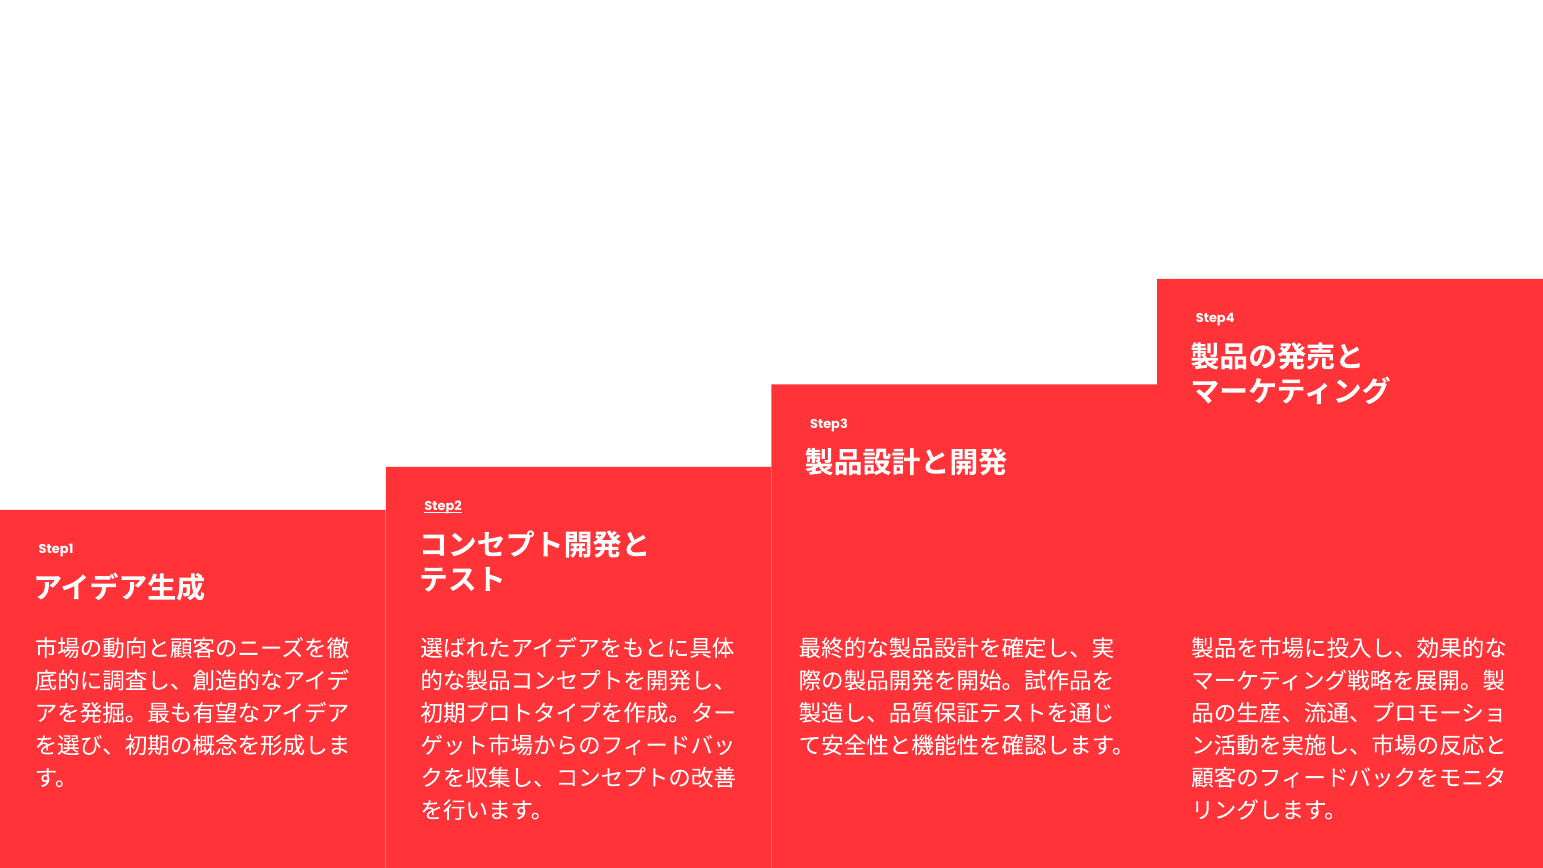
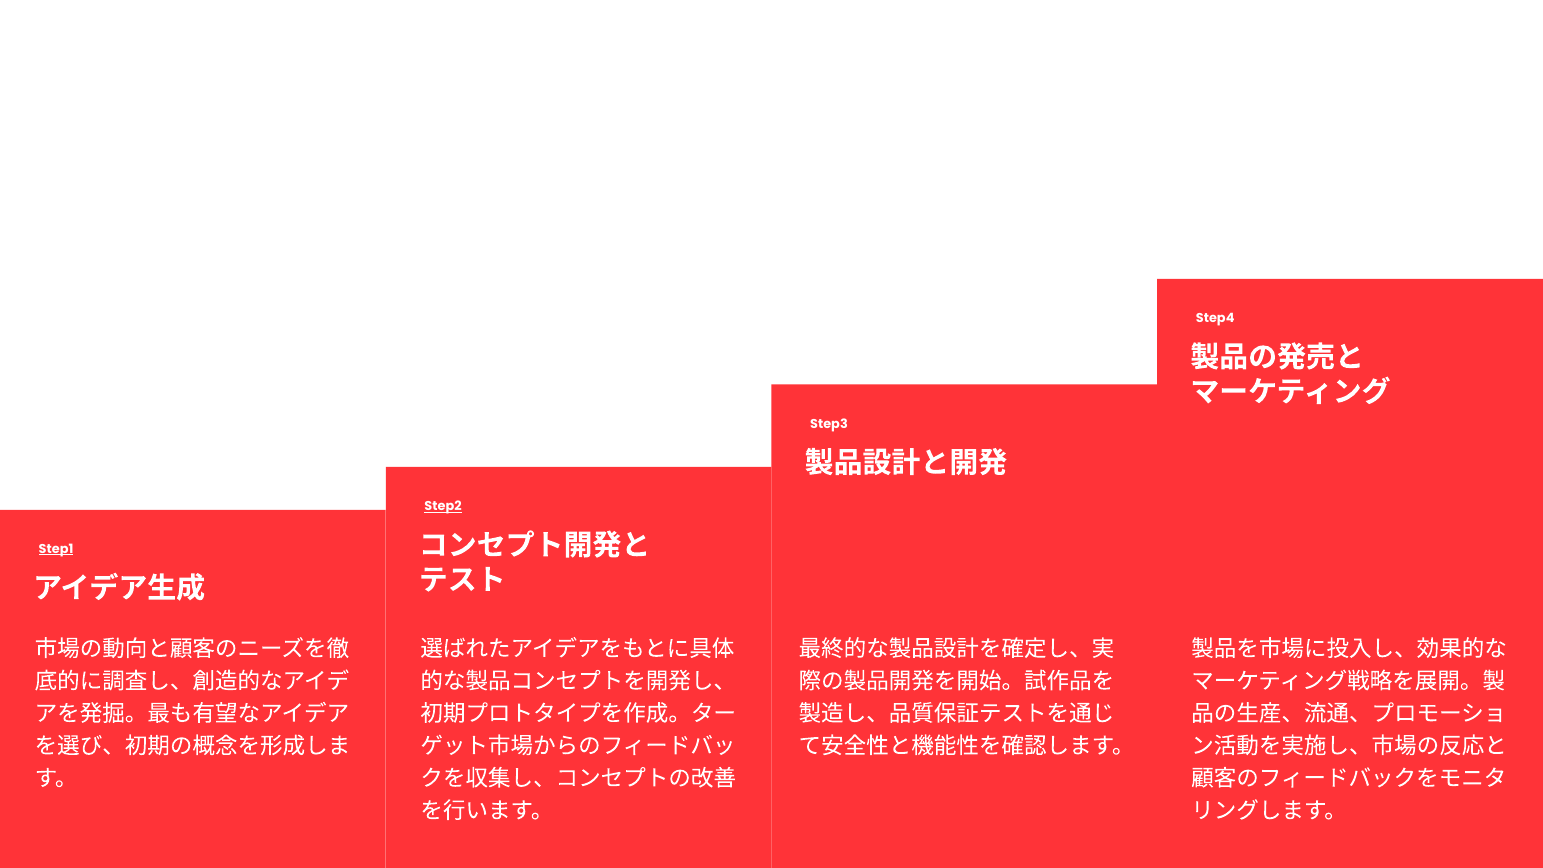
Step1 underline: none -> present (56, 549)
